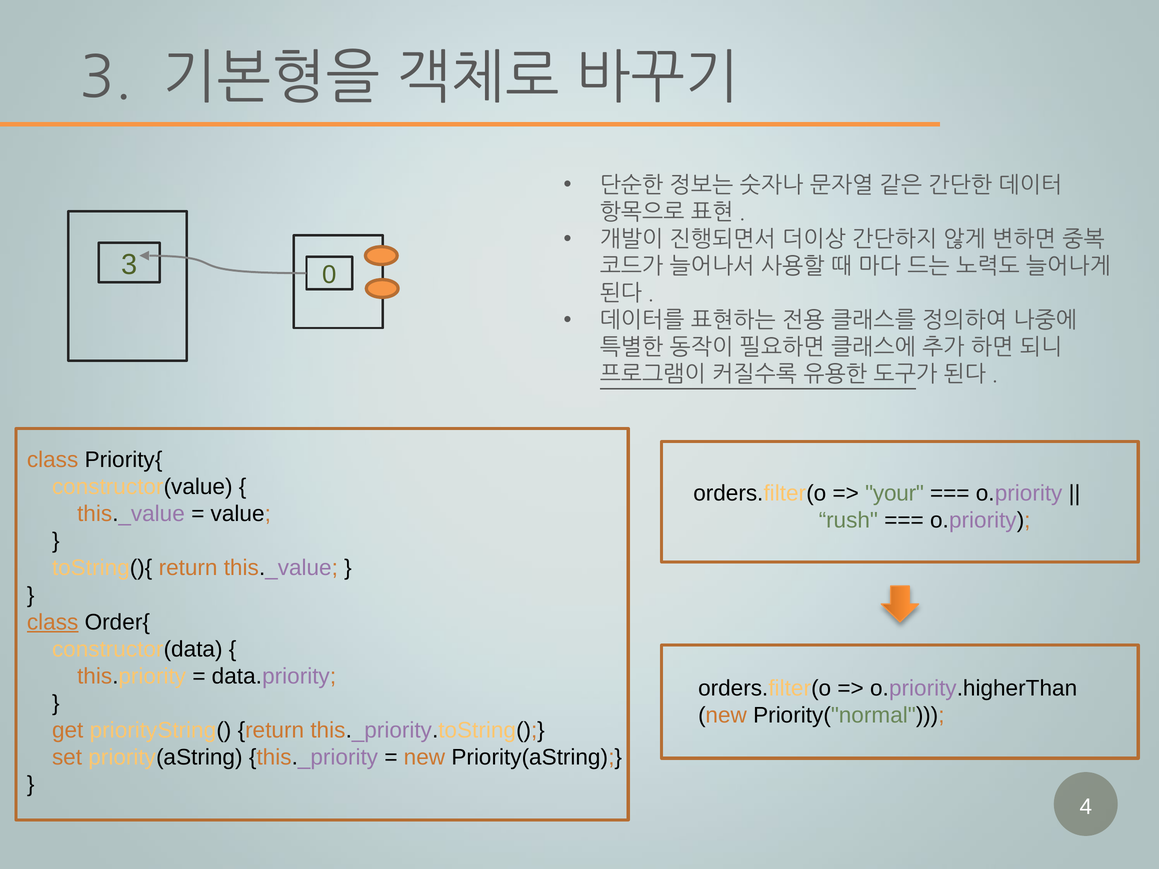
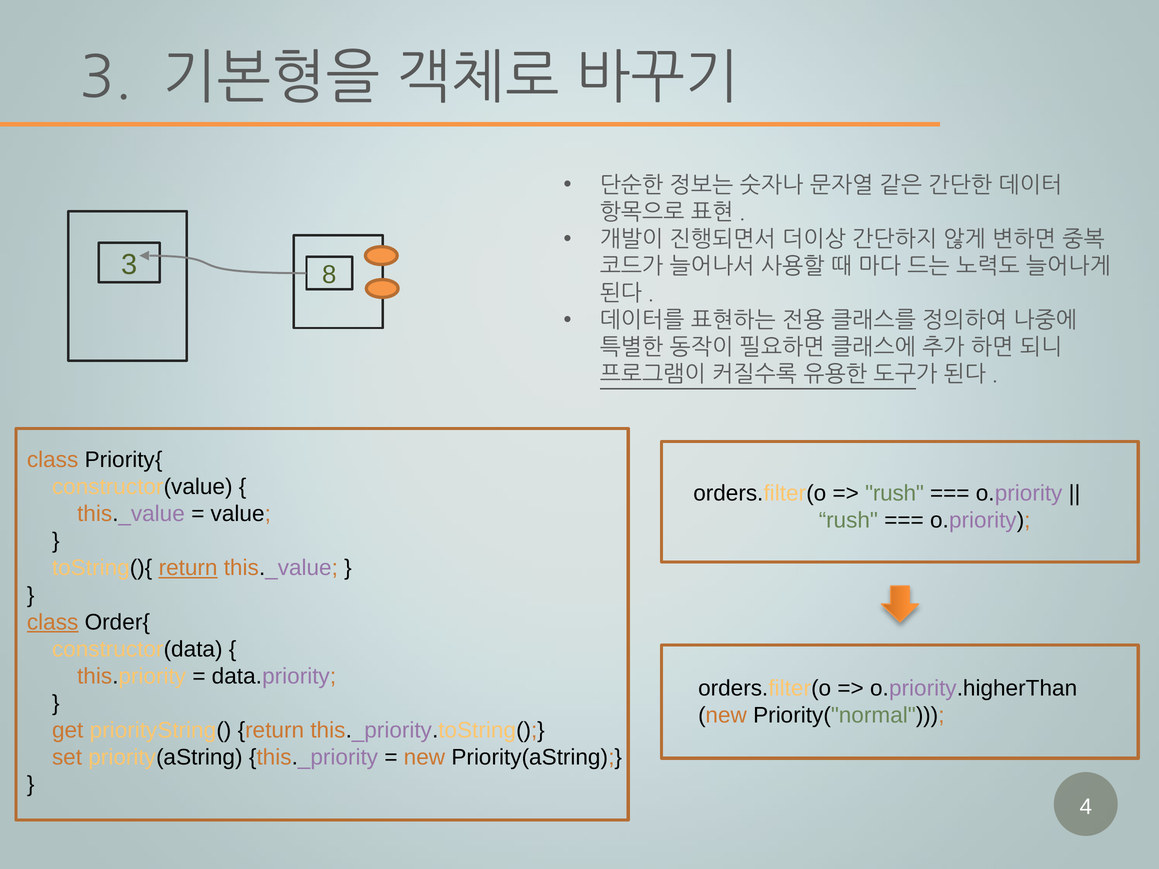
0: 0 -> 8 (329, 275)
your: your -> rush (895, 493)
return underline: none -> present (188, 568)
